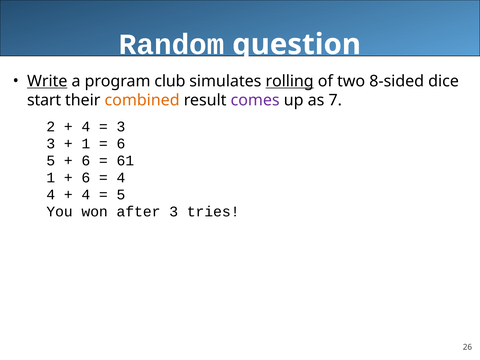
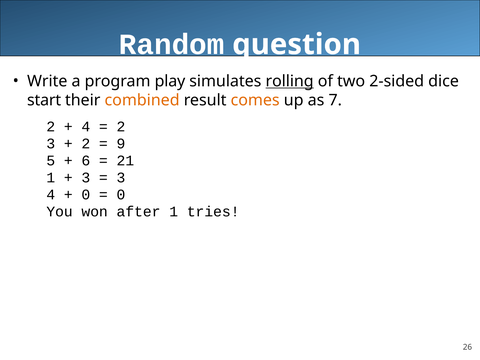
Write underline: present -> none (47, 81)
club: club -> play (170, 81)
8-sided: 8-sided -> 2-sided (397, 81)
comes colour: purple -> orange (255, 100)
3: 3 -> 2 (121, 127)
1: 1 -> 2 (86, 144)
6: 6 -> 9 (121, 144)
61: 61 -> 21 (125, 161)
6: 6 -> 3 (86, 178)
4: 4 -> 3 (121, 178)
4: 4 -> 0 (86, 195)
5: 5 -> 0 (121, 195)
after 3: 3 -> 1 (174, 212)
